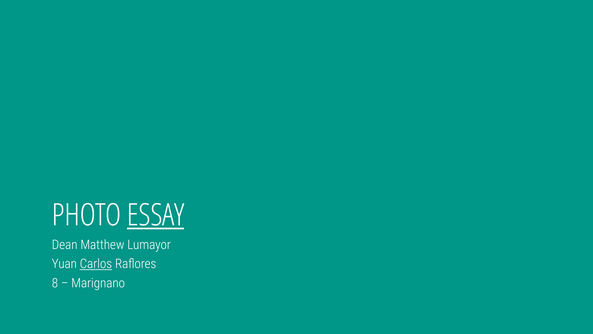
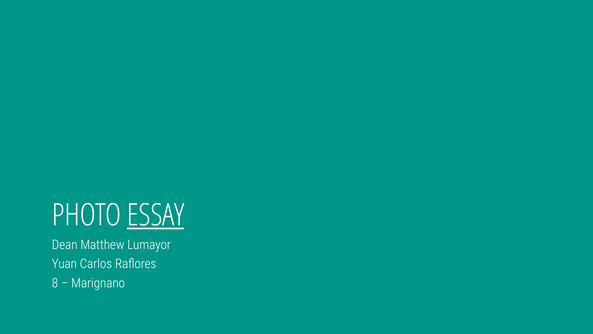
Carlos underline: present -> none (96, 264)
